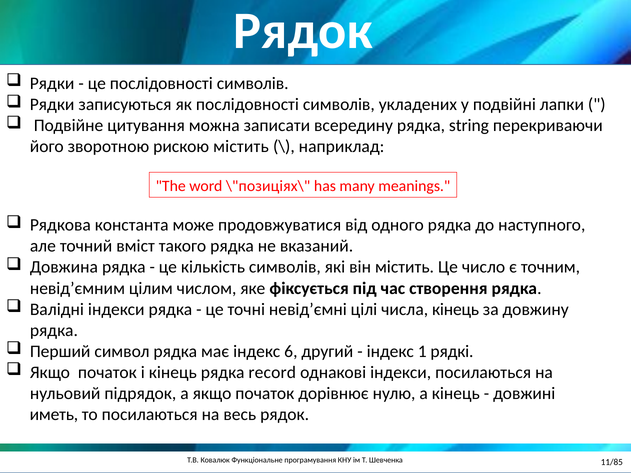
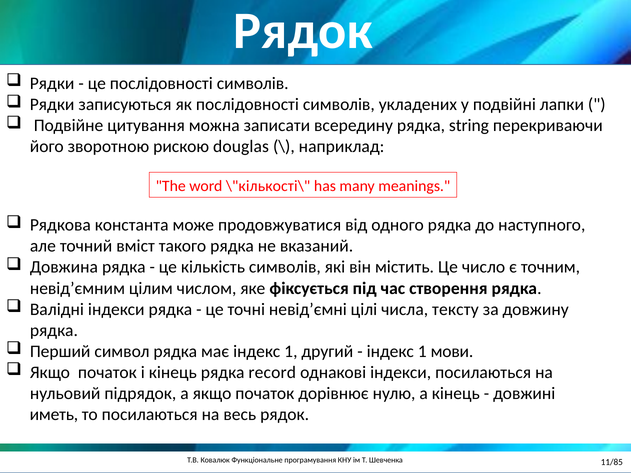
рискою містить: містить -> douglas (241, 147)
\"позиціях\: \"позиціях\ -> \"кількості\ (268, 186)
числа кінець: кінець -> тексту (455, 309)
має індекс 6: 6 -> 1 (291, 351)
рядкі: рядкі -> мови (452, 351)
